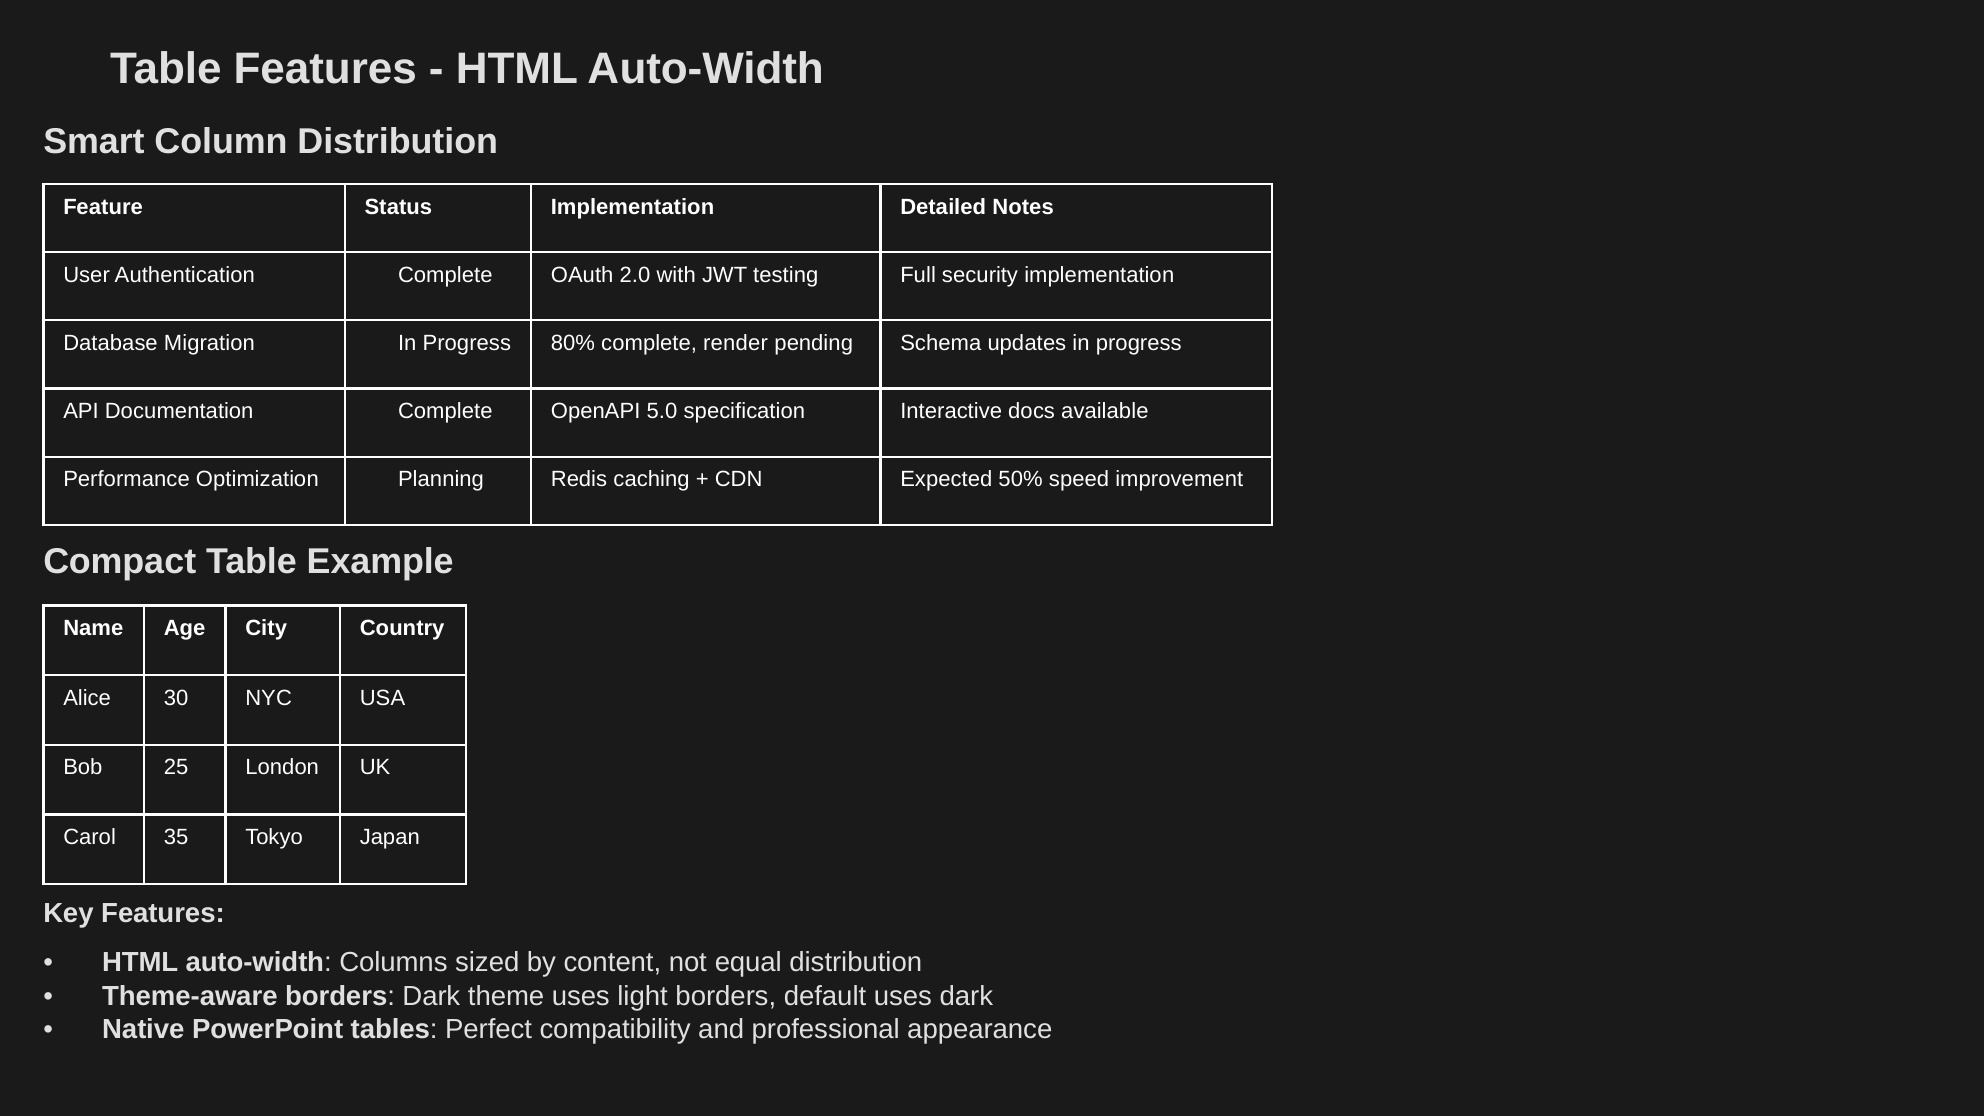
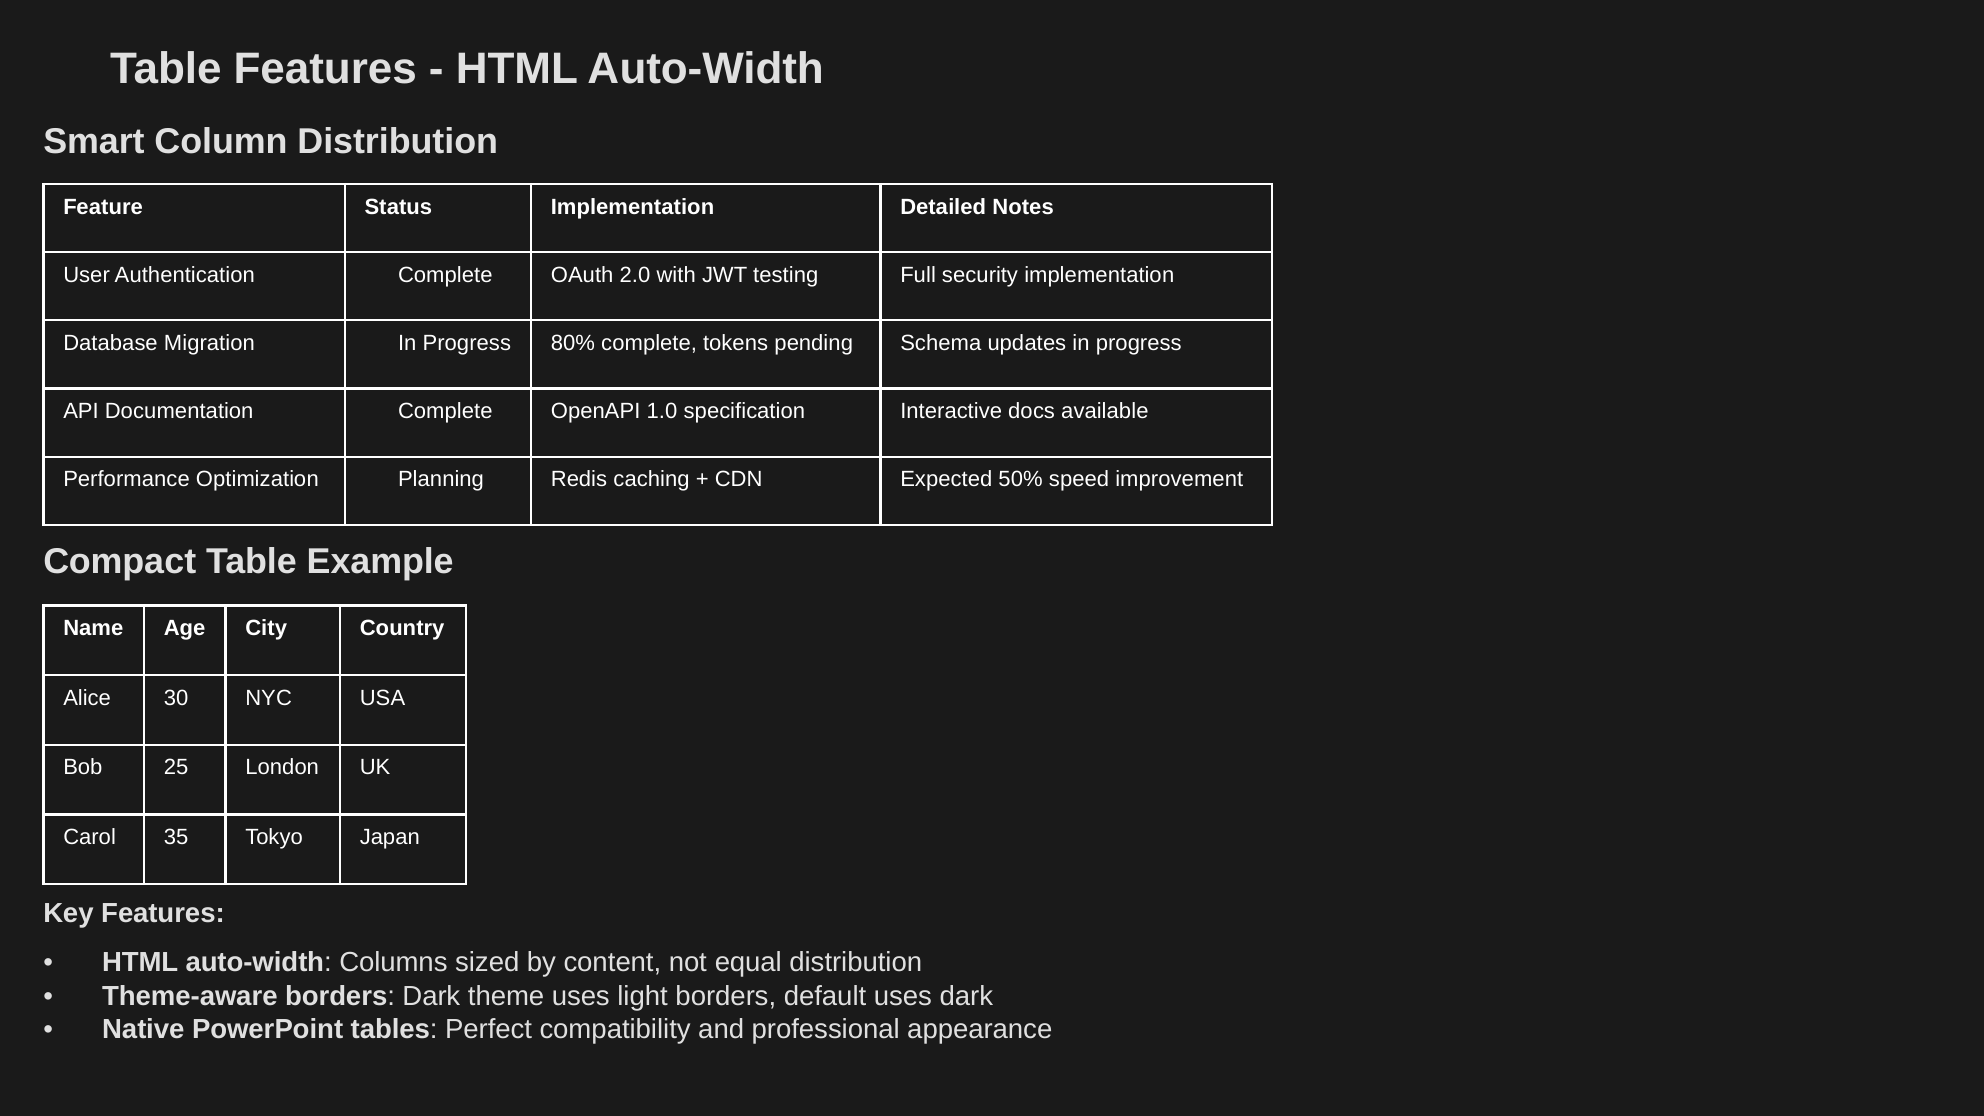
render: render -> tokens (736, 343)
5.0: 5.0 -> 1.0 (662, 411)
